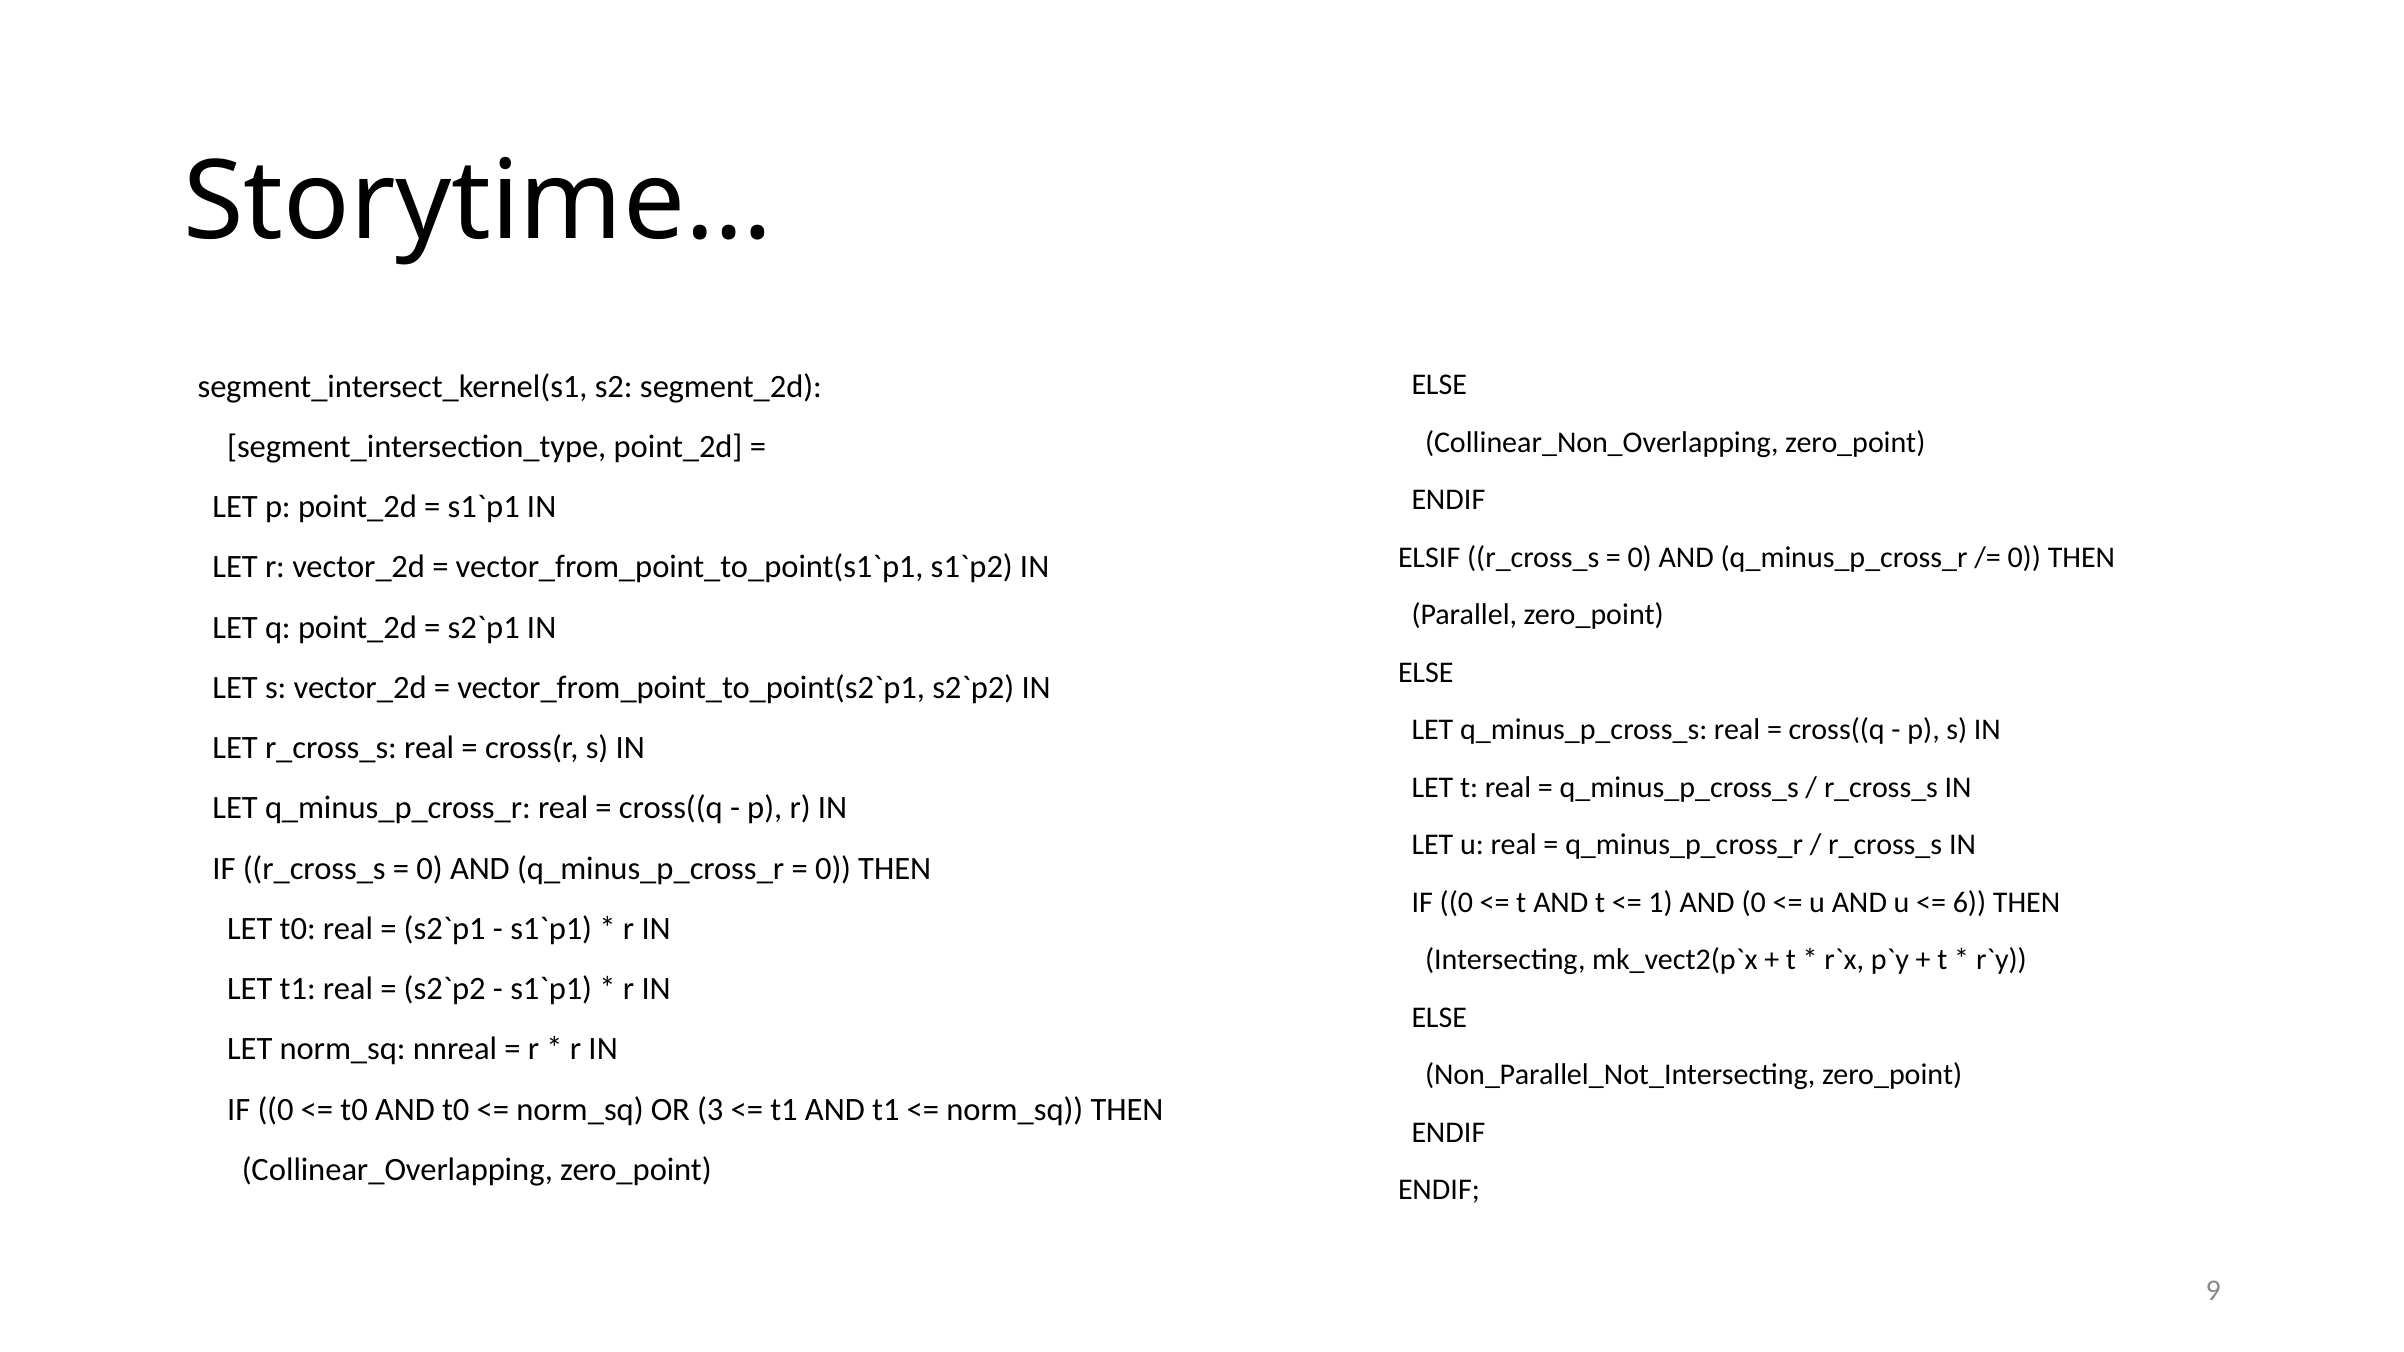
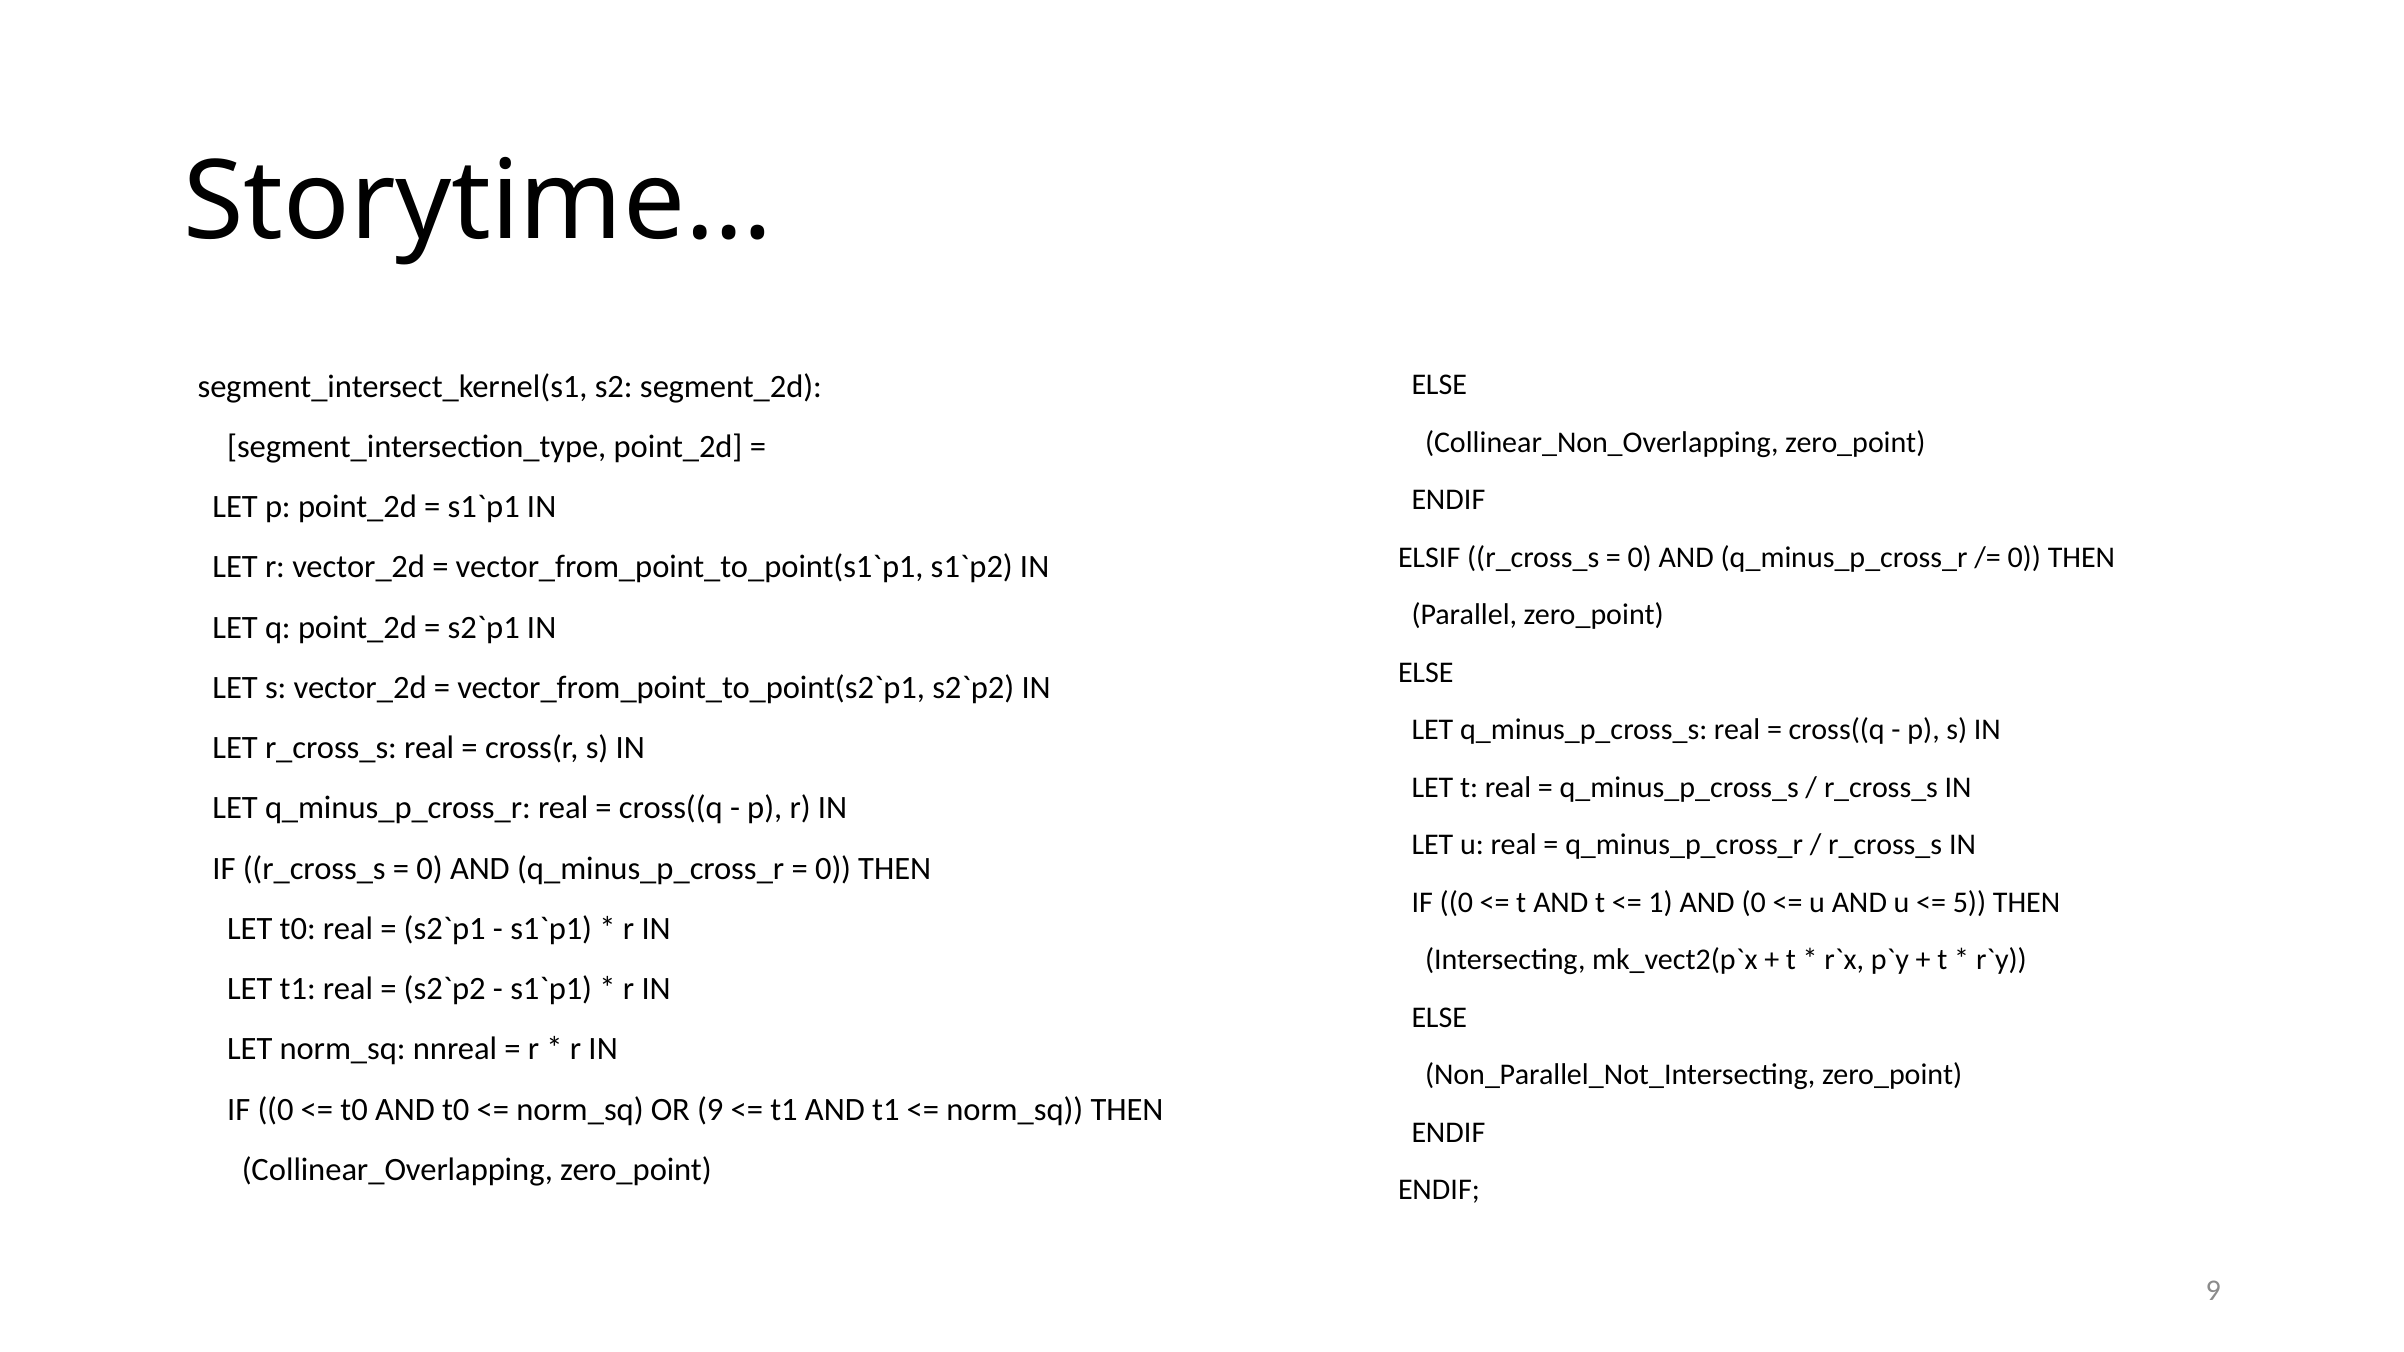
6: 6 -> 5 (1969, 903)
OR 3: 3 -> 9 (710, 1110)
